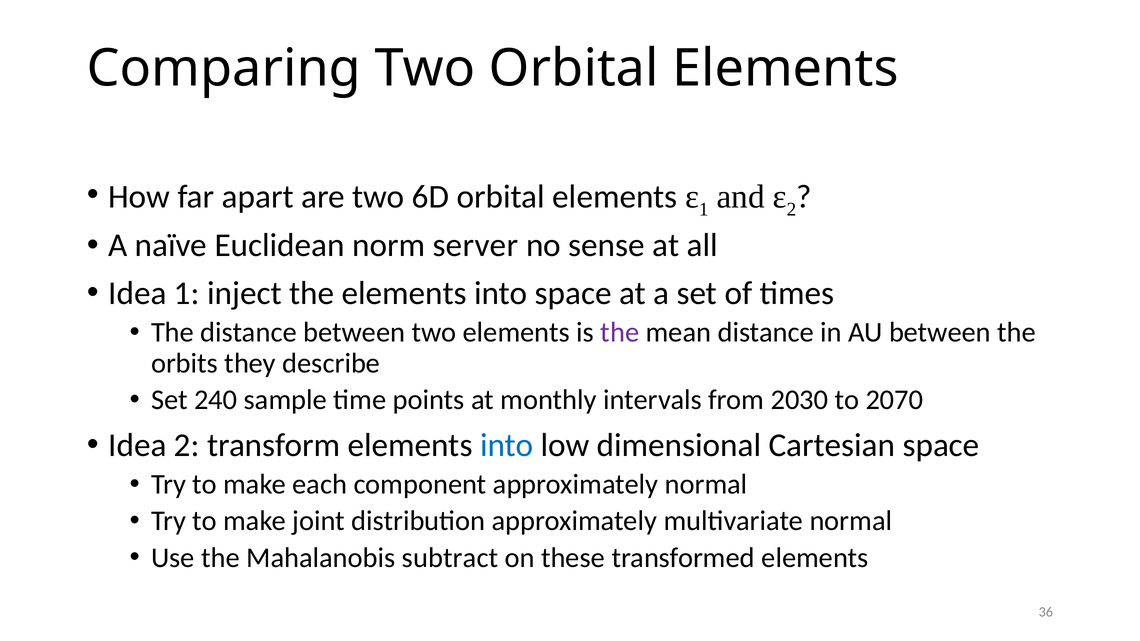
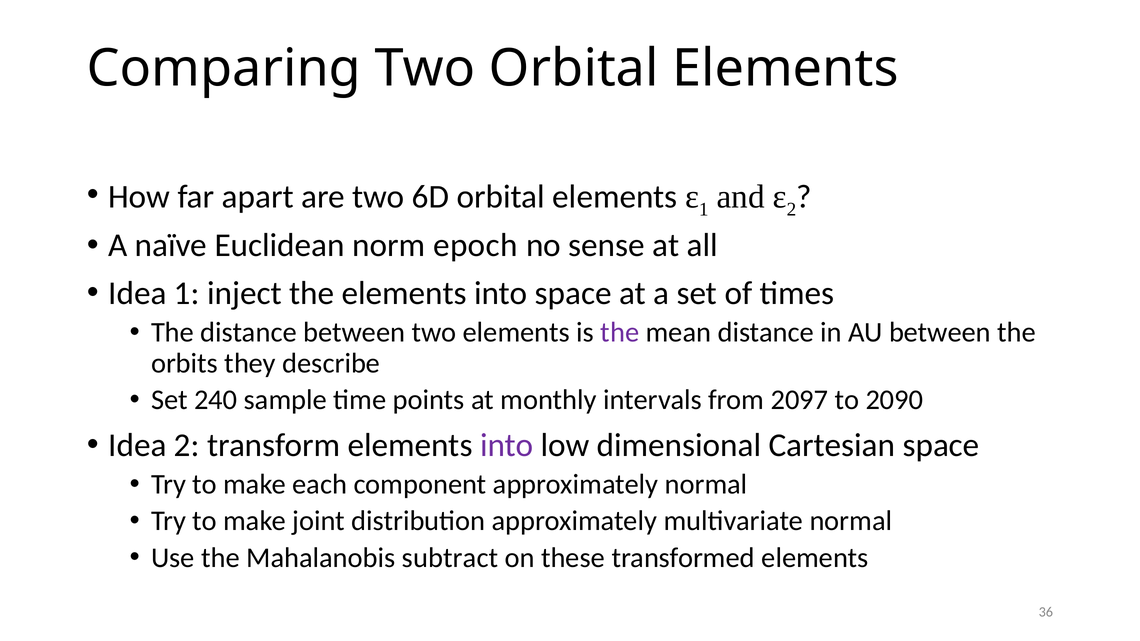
server: server -> epoch (475, 245)
2030: 2030 -> 2097 (799, 400)
2070: 2070 -> 2090 (894, 400)
into colour: blue -> purple (507, 445)
